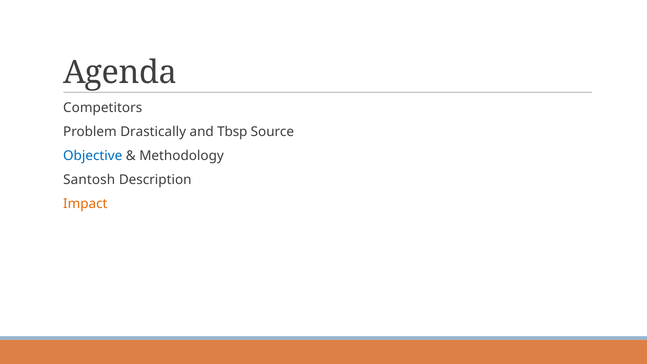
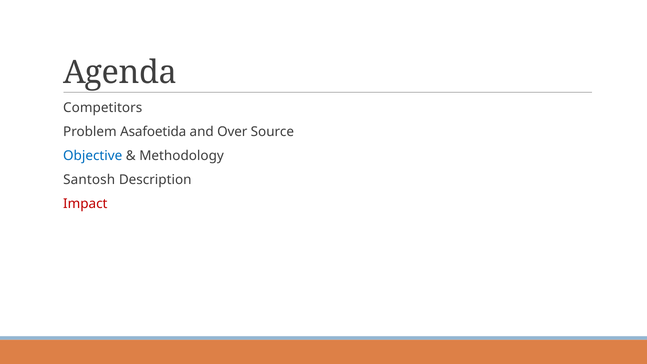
Drastically: Drastically -> Asafoetida (153, 132)
Tbsp: Tbsp -> Over (232, 132)
Impact colour: orange -> red (85, 204)
